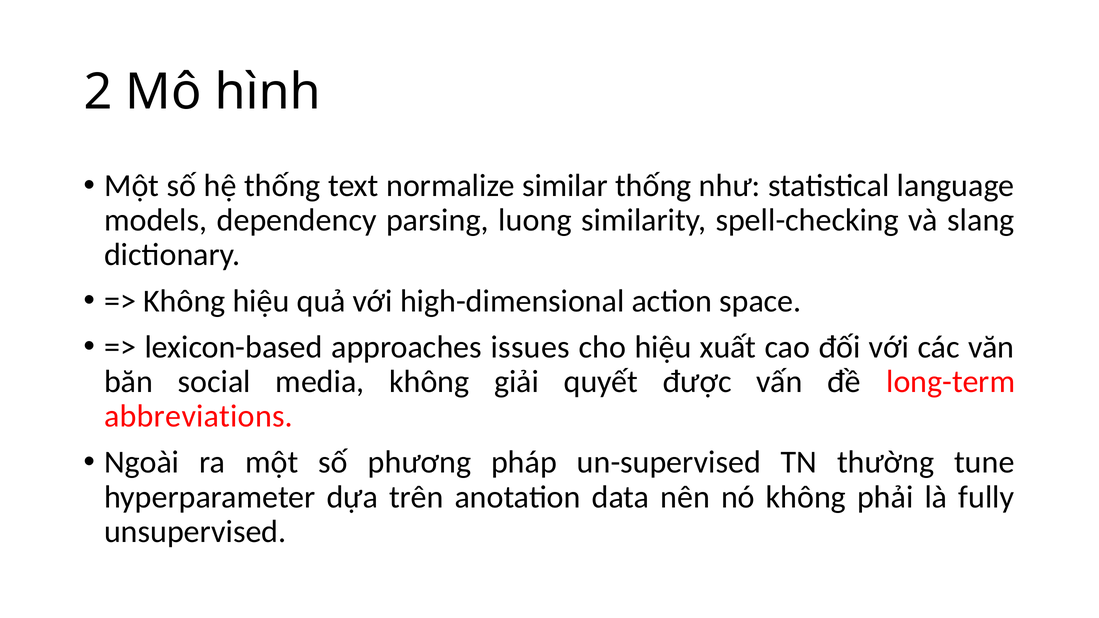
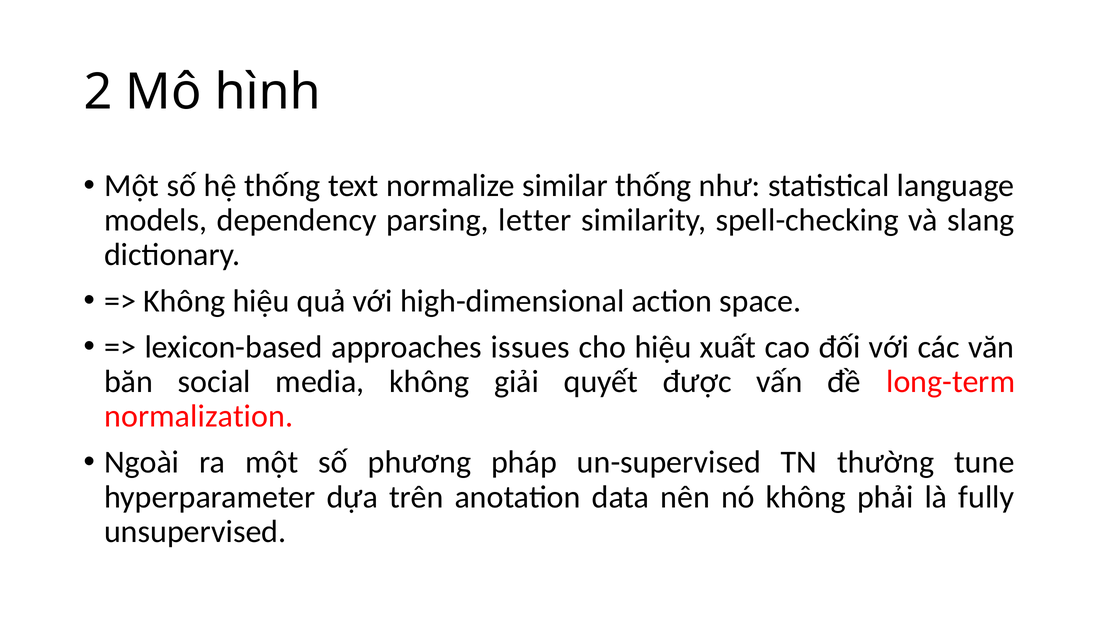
luong: luong -> letter (535, 220)
abbreviations: abbreviations -> normalization (199, 416)
